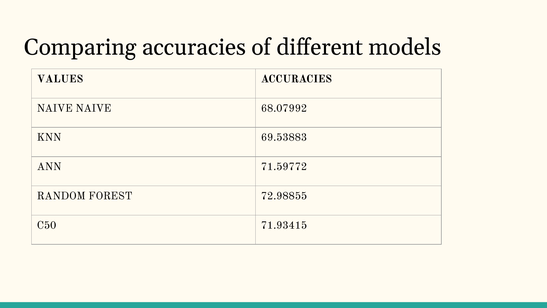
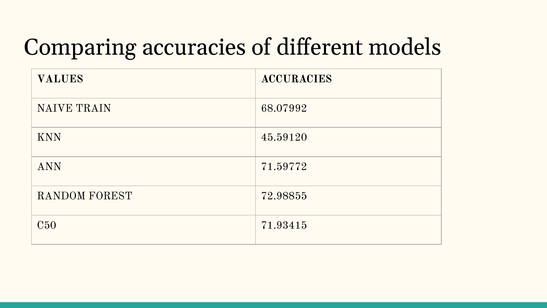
NAIVE NAIVE: NAIVE -> TRAIN (93, 108)
69.53883: 69.53883 -> 45.59120 (284, 137)
